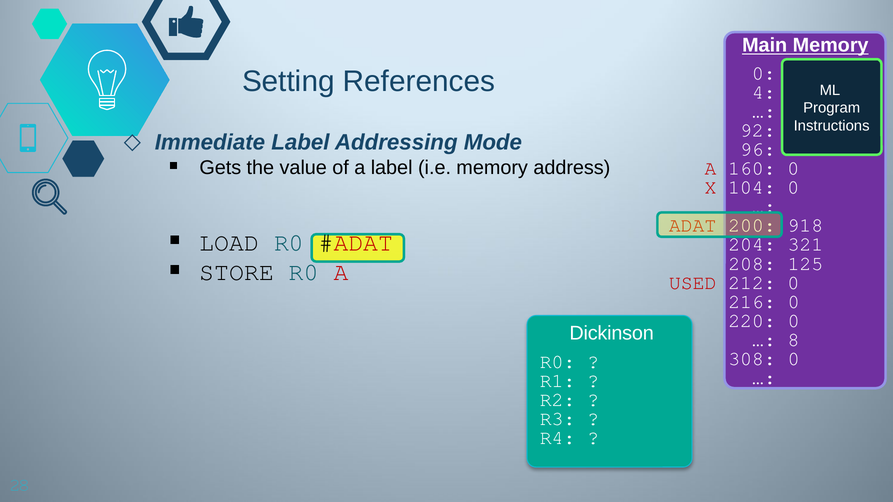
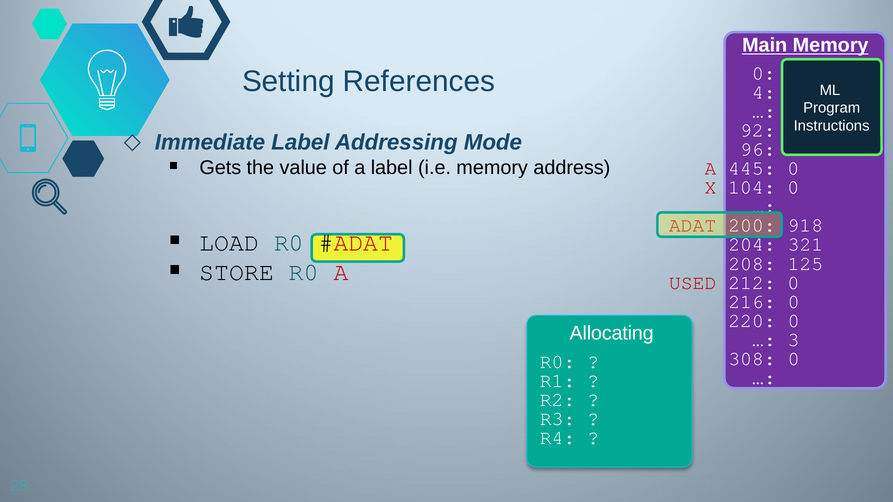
160: 160 -> 445 (752, 168)
Dickinson: Dickinson -> Allocating (612, 333)
8: 8 -> 3 (793, 340)
